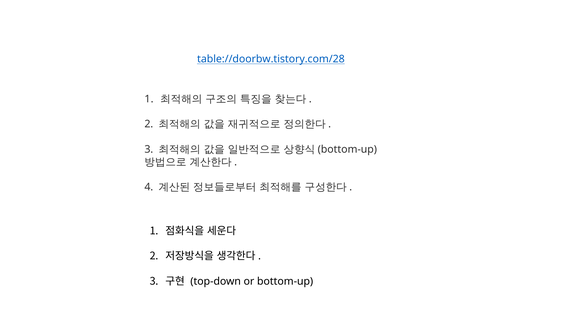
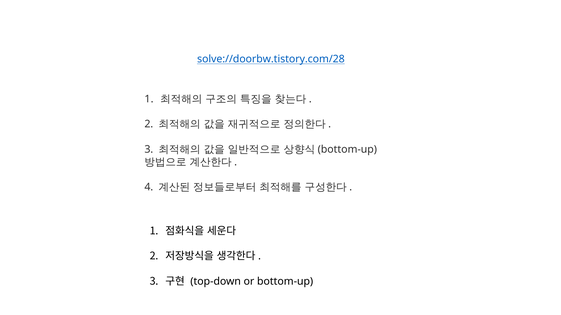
table://doorbw.tistory.com/28: table://doorbw.tistory.com/28 -> solve://doorbw.tistory.com/28 (271, 59)
